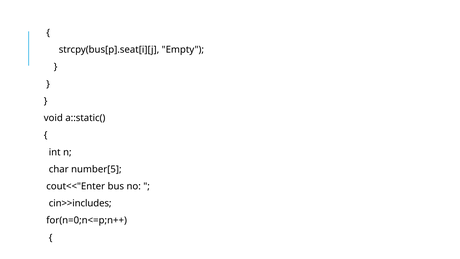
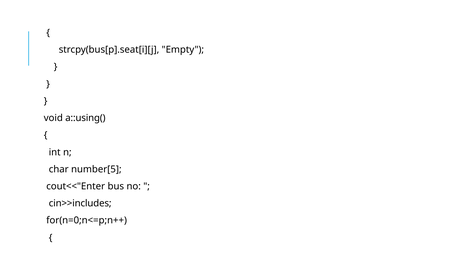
a::static(: a::static( -> a::using( (85, 118)
